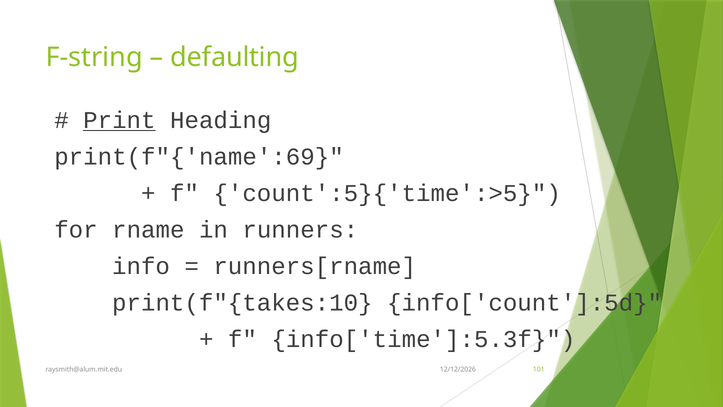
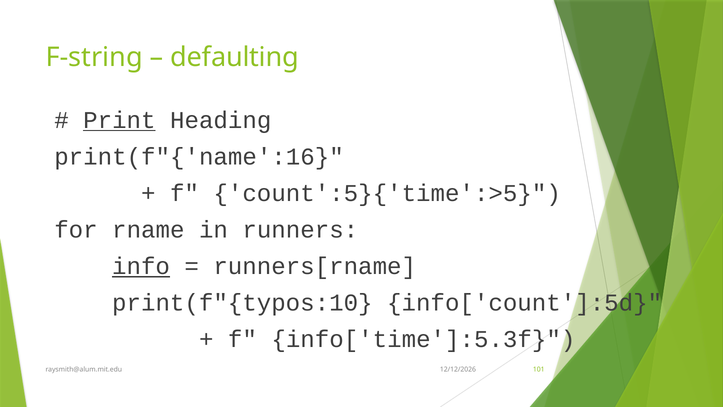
print(f"{'name':69: print(f"{'name':69 -> print(f"{'name':16 (199, 157)
info underline: none -> present (141, 266)
print(f"{takes:10: print(f"{takes:10 -> print(f"{typos:10 (242, 302)
